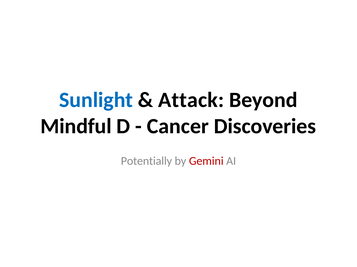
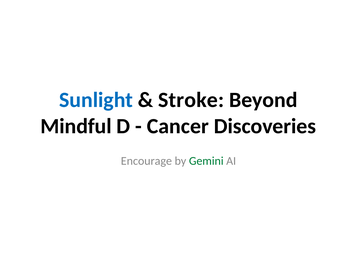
Attack: Attack -> Stroke (191, 100)
Potentially: Potentially -> Encourage (146, 161)
Gemini colour: red -> green (206, 161)
